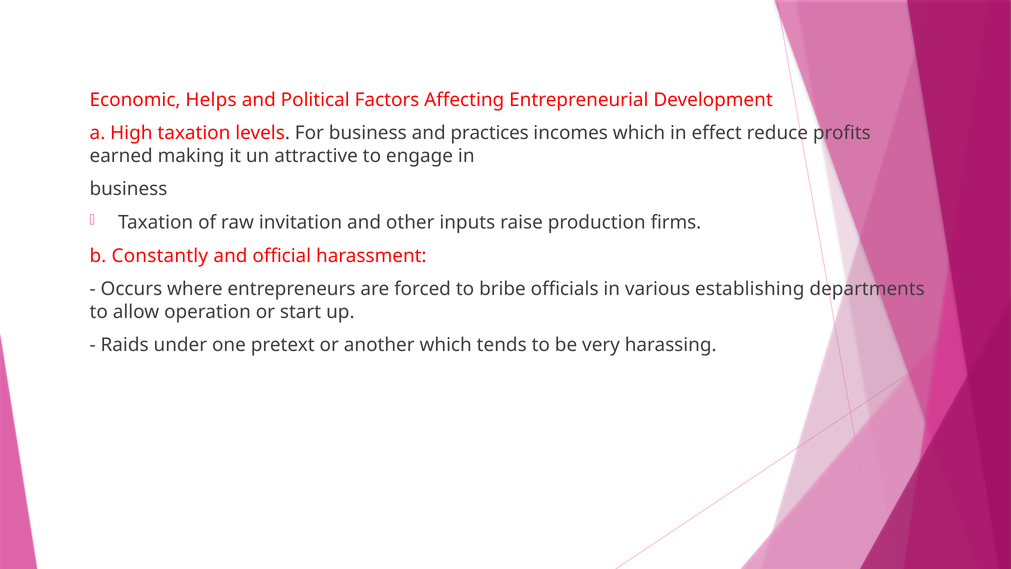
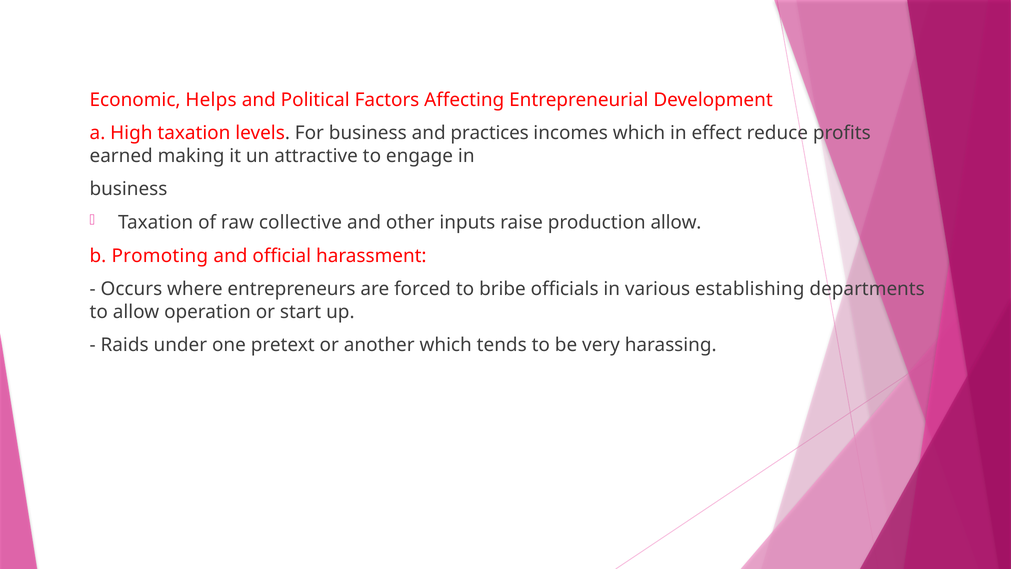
invitation: invitation -> collective (300, 222)
production firms: firms -> allow (676, 222)
Constantly: Constantly -> Promoting (160, 256)
